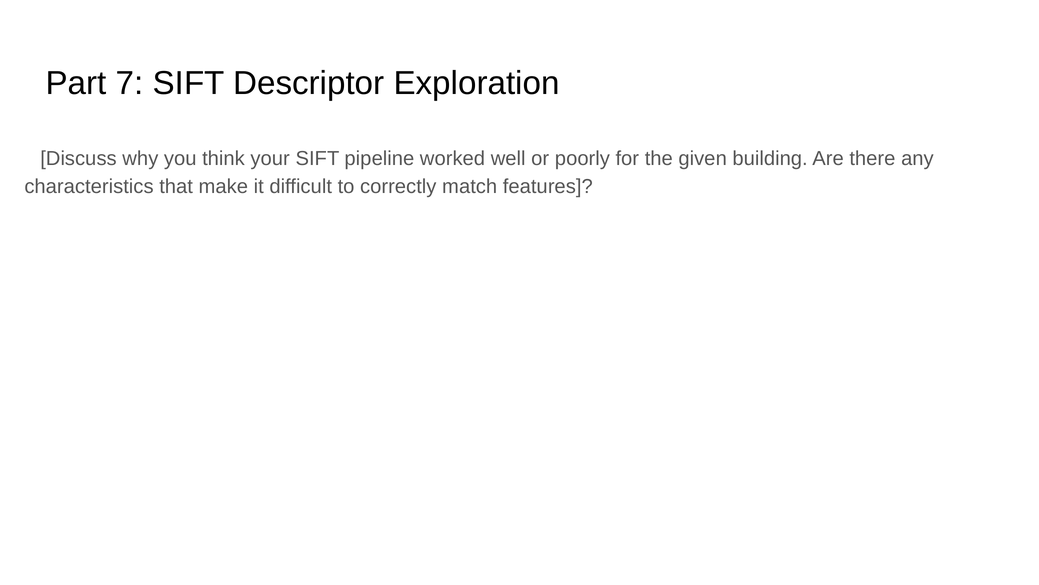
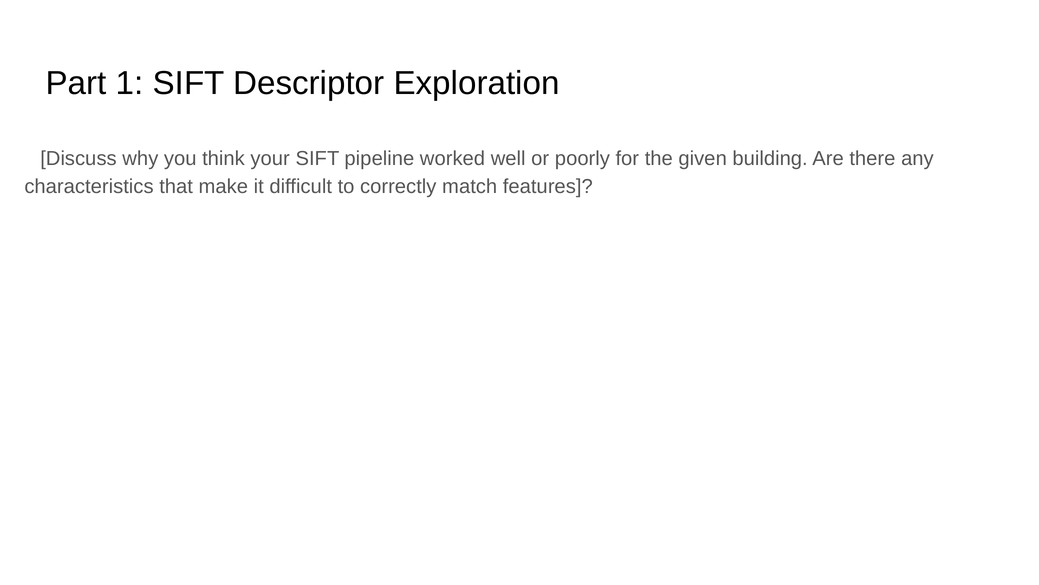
7: 7 -> 1 (130, 83)
